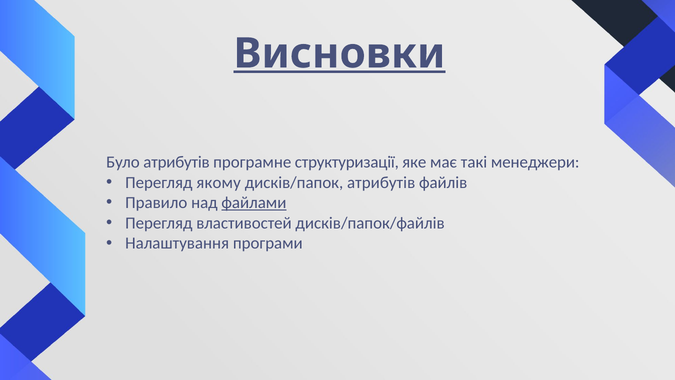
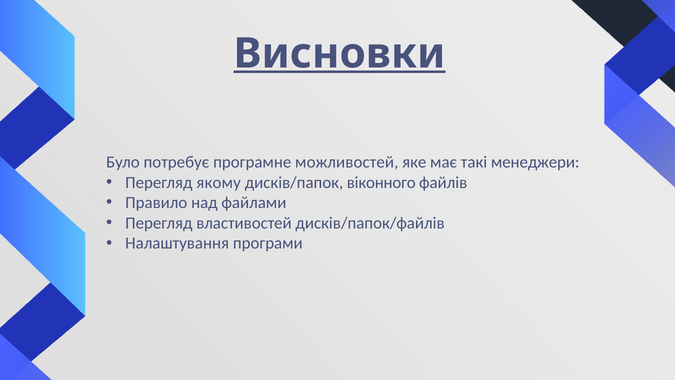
Було атрибутів: атрибутів -> потребує (176, 162)
структуризації: структуризації -> можливостей (347, 162)
дисків/папок атрибутів: атрибутів -> віконного (381, 182)
файлами underline: present -> none (254, 203)
